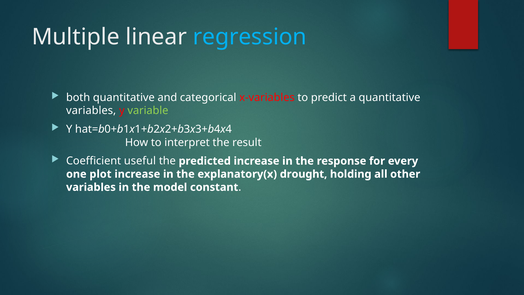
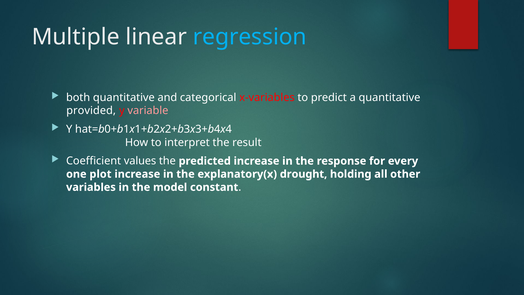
variables: variables -> provided (91, 111)
variable colour: light green -> pink (148, 111)
useful: useful -> values (140, 161)
